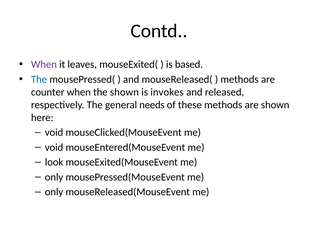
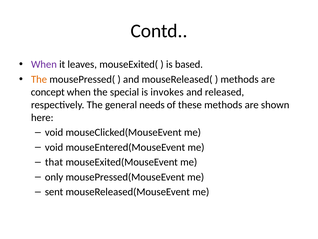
The colour: blue -> orange (39, 79)
counter: counter -> concept (48, 92)
the shown: shown -> special (125, 92)
look: look -> that (54, 162)
only: only -> sent (54, 192)
